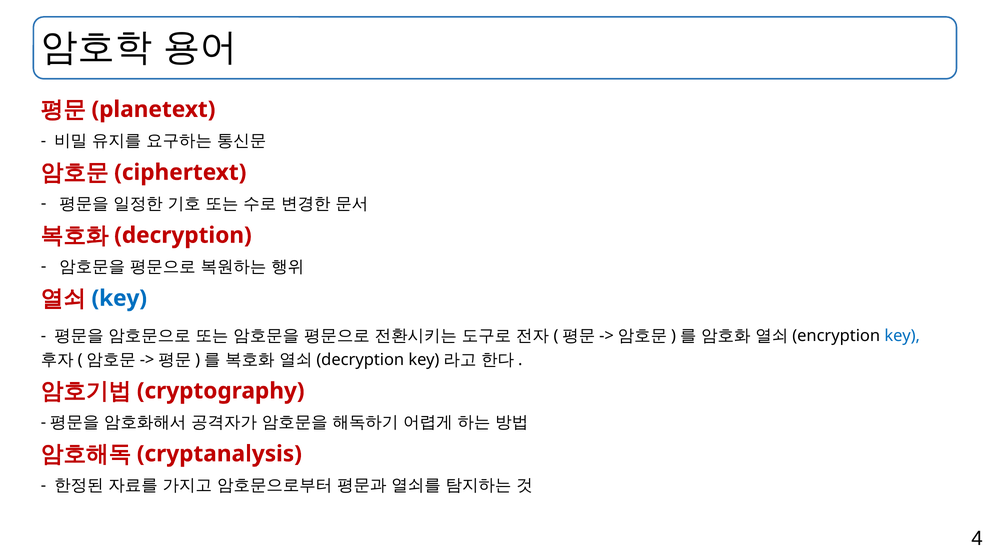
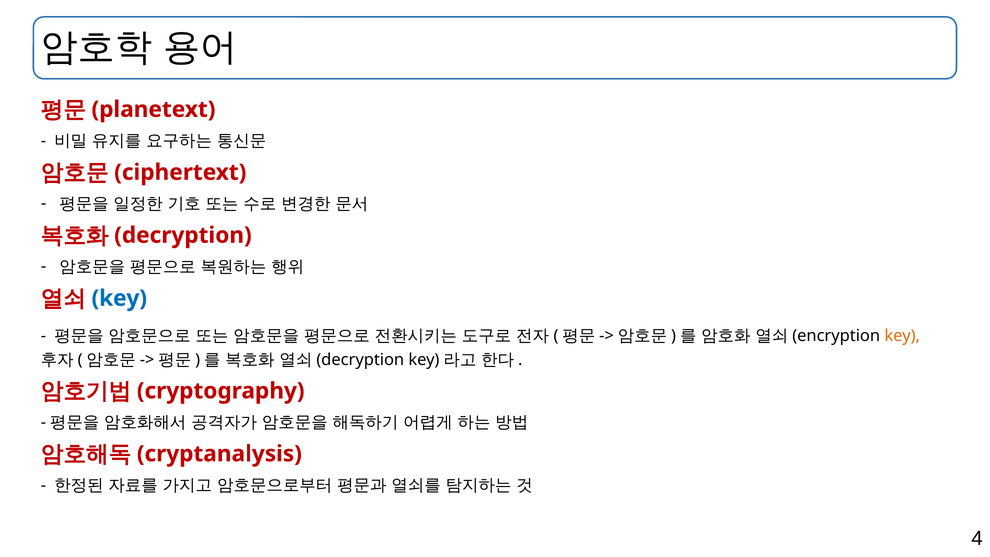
key colour: blue -> orange (902, 336)
